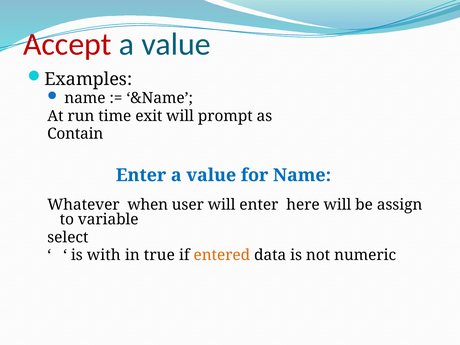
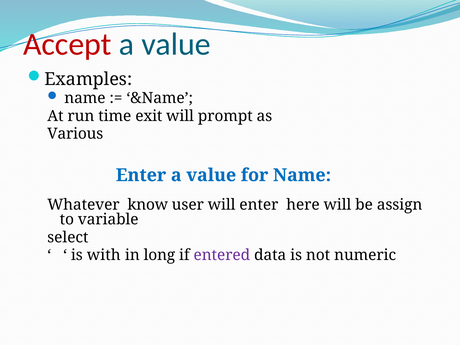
Contain: Contain -> Various (75, 134)
when: when -> know (148, 205)
true: true -> long (159, 255)
entered colour: orange -> purple (222, 255)
